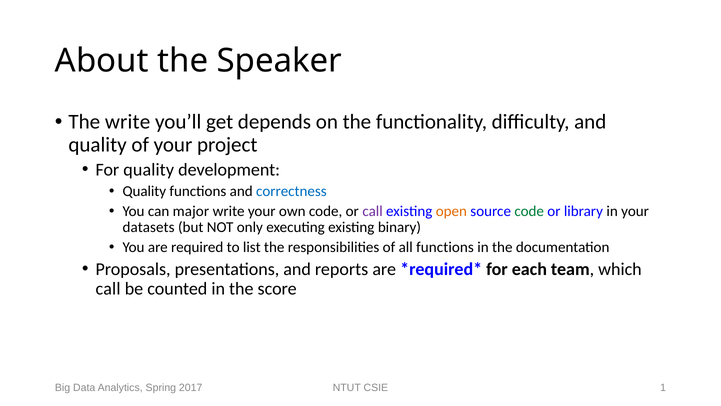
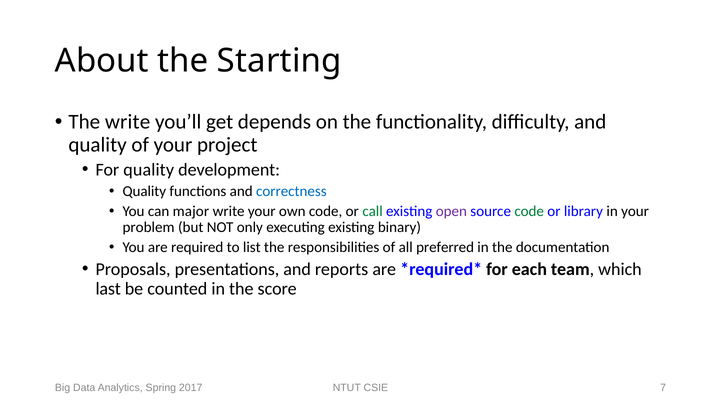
Speaker: Speaker -> Starting (279, 61)
call colour: purple -> green (373, 211)
open colour: orange -> purple (451, 211)
datasets: datasets -> problem (149, 227)
all functions: functions -> preferred (445, 247)
call: call -> last (108, 288)
1: 1 -> 7 (663, 387)
